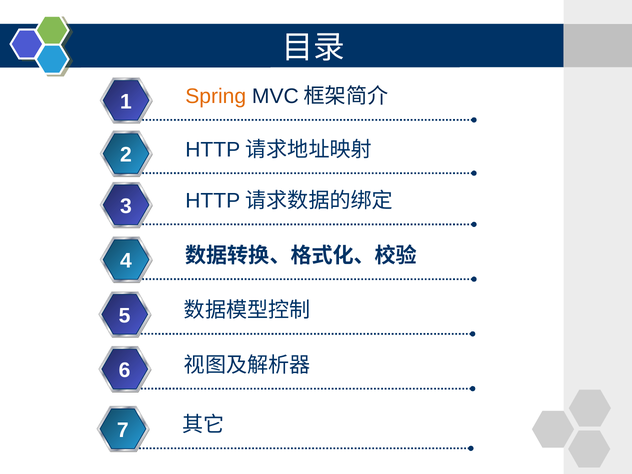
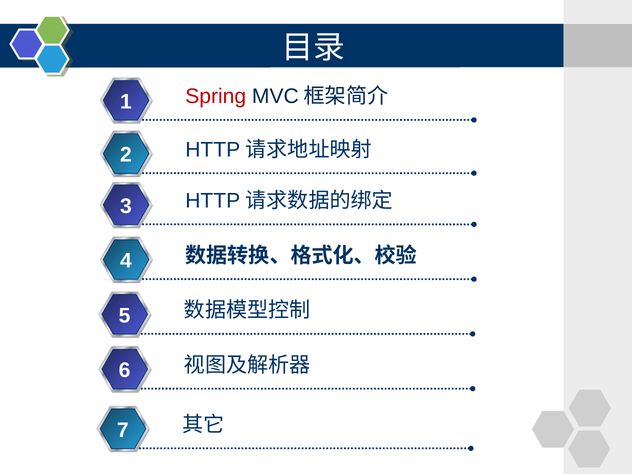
Spring colour: orange -> red (216, 97)
